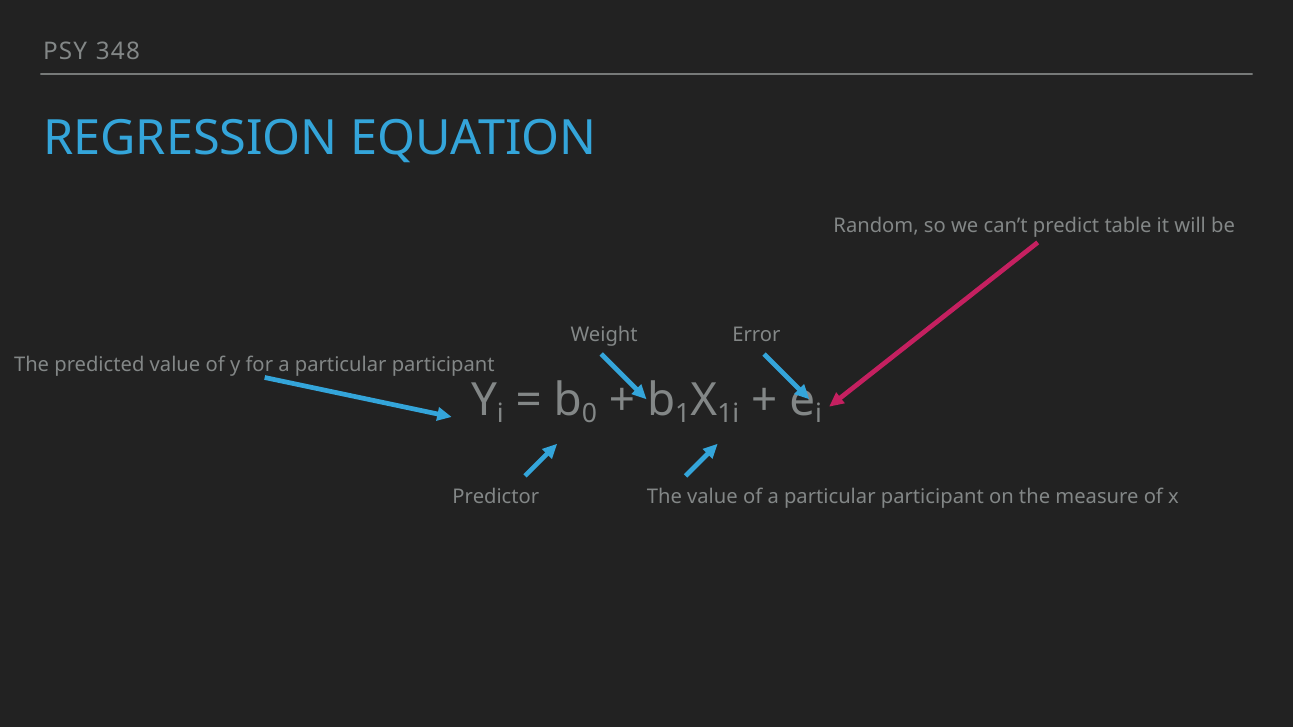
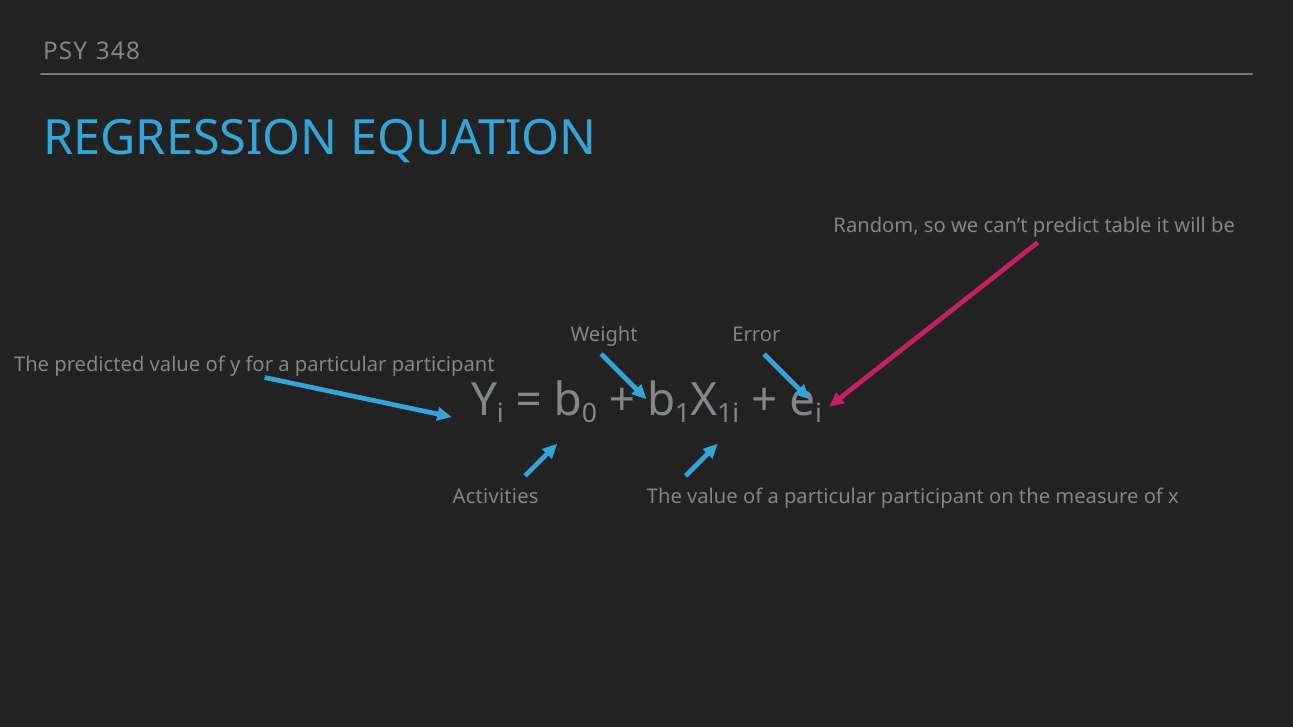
Predictor: Predictor -> Activities (496, 497)
